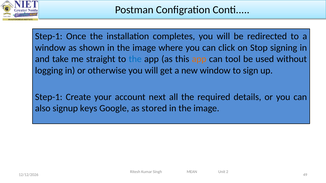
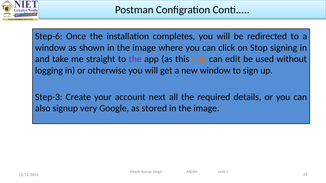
Step-1: Step-1 -> Step-6 (49, 36)
the colour: blue -> purple (135, 59)
tool: tool -> edit (233, 59)
Step-1: Step-1 -> Step-3 (49, 97)
keys: keys -> very (89, 109)
